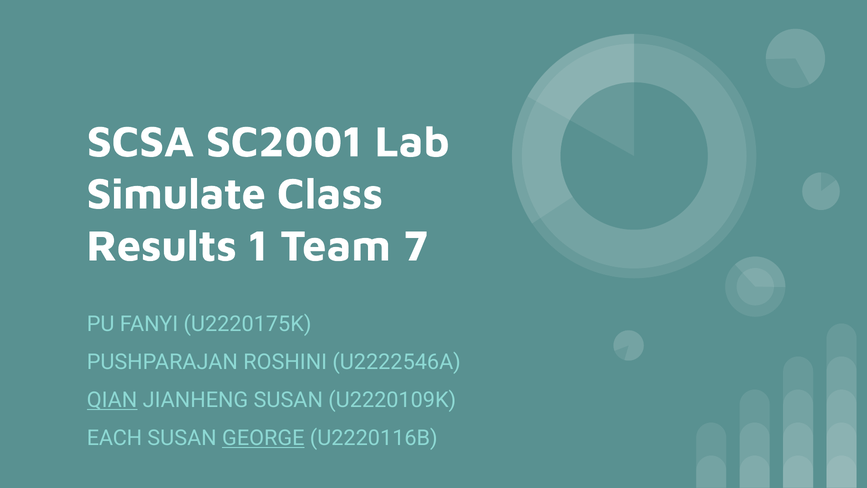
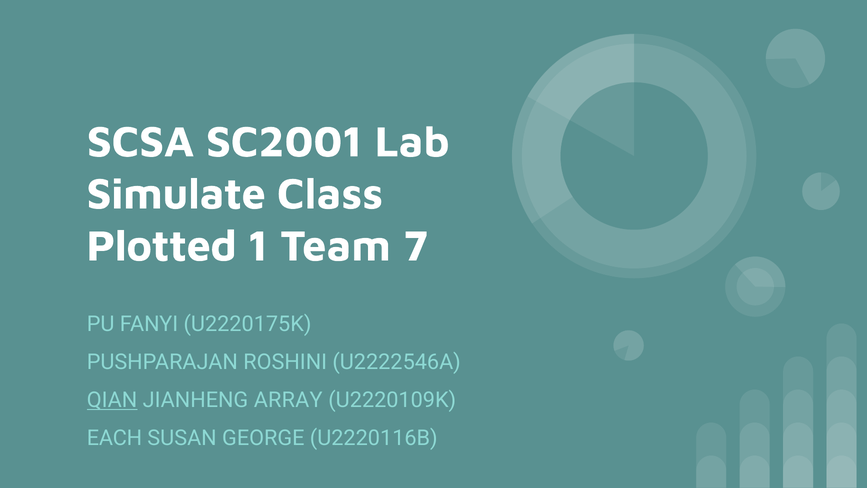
Results: Results -> Plotted (162, 246)
JIANHENG SUSAN: SUSAN -> ARRAY (288, 400)
GEORGE underline: present -> none (263, 438)
